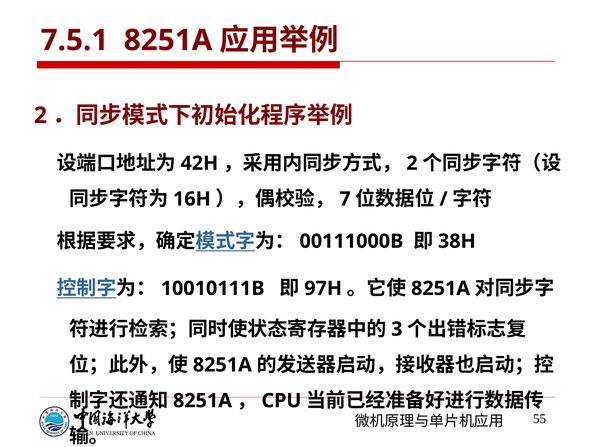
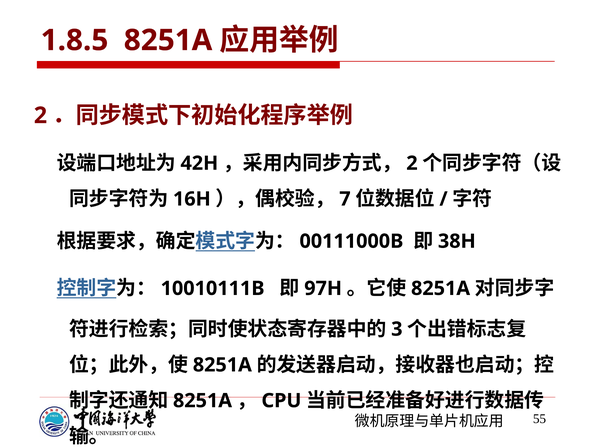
7.5.1: 7.5.1 -> 1.8.5 (74, 40)
